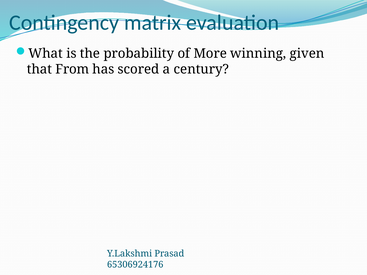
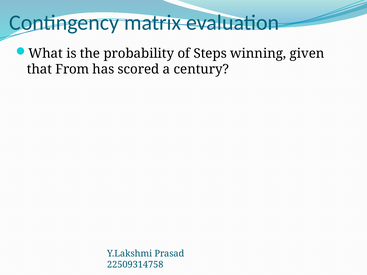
More: More -> Steps (210, 53)
65306924176: 65306924176 -> 22509314758 (135, 265)
